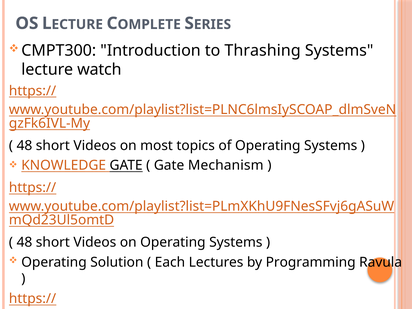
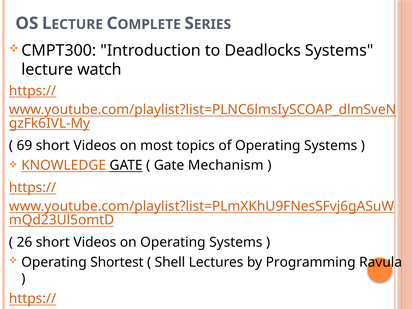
Thrashing: Thrashing -> Deadlocks (263, 50)
48: 48 -> 69 (24, 146)
48: 48 -> 26 (24, 242)
Solution: Solution -> Shortest (117, 262)
Each: Each -> Shell (170, 262)
